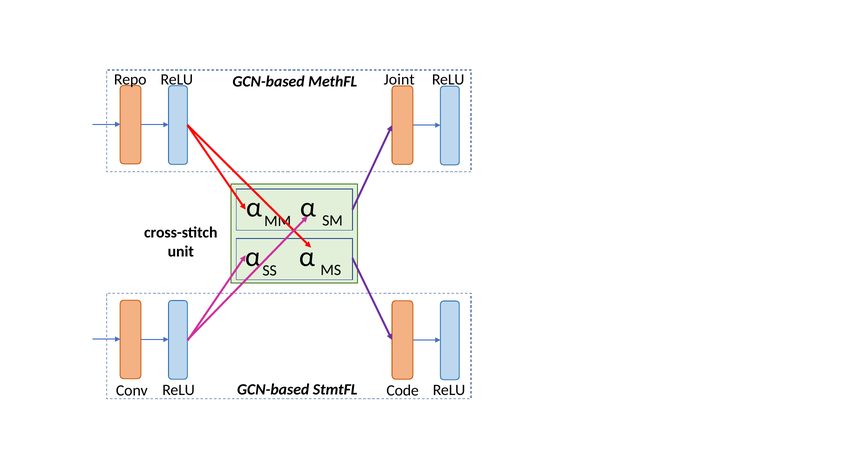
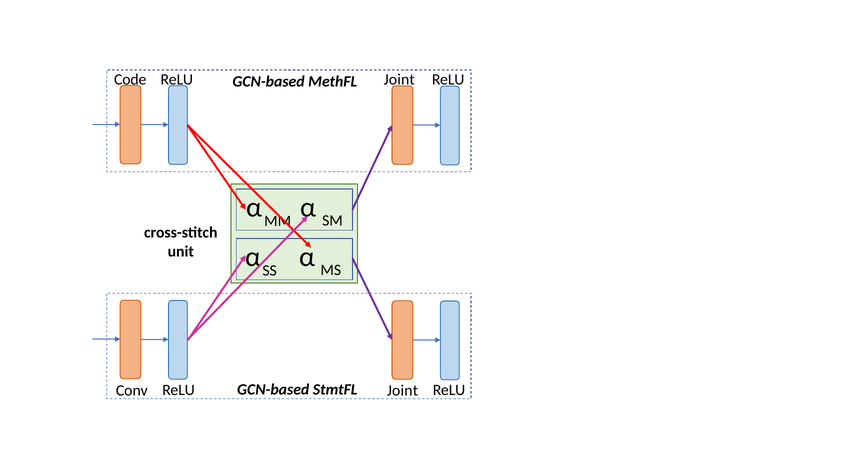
Repo: Repo -> Code (130, 80)
Code: Code -> Joint (402, 391)
